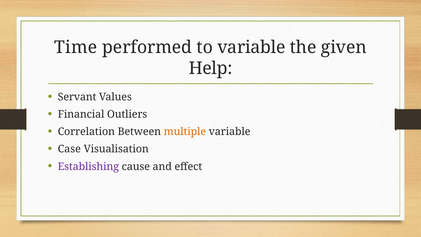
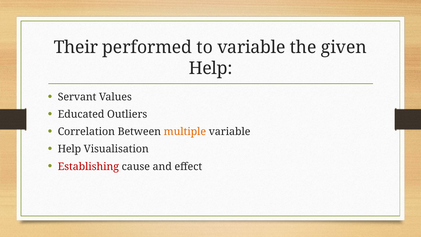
Time: Time -> Their (76, 47)
Financial: Financial -> Educated (81, 114)
Case: Case -> Help (69, 149)
Establishing colour: purple -> red (88, 166)
